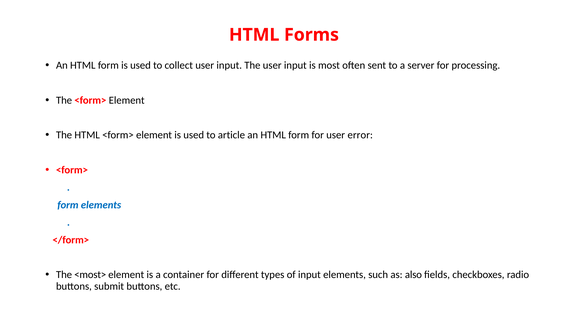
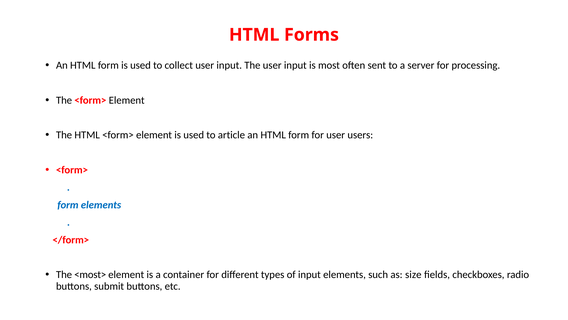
error: error -> users (360, 135)
also: also -> size (413, 274)
